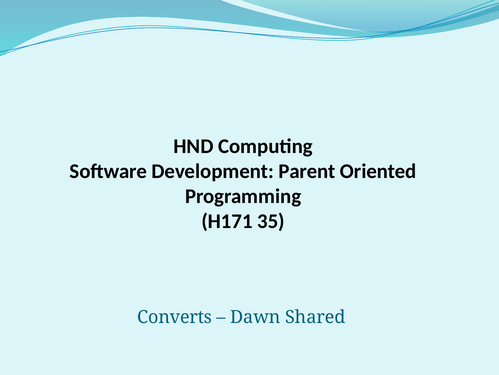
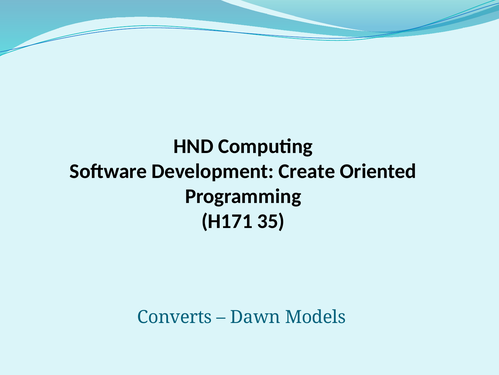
Parent: Parent -> Create (307, 171)
Shared: Shared -> Models (315, 317)
